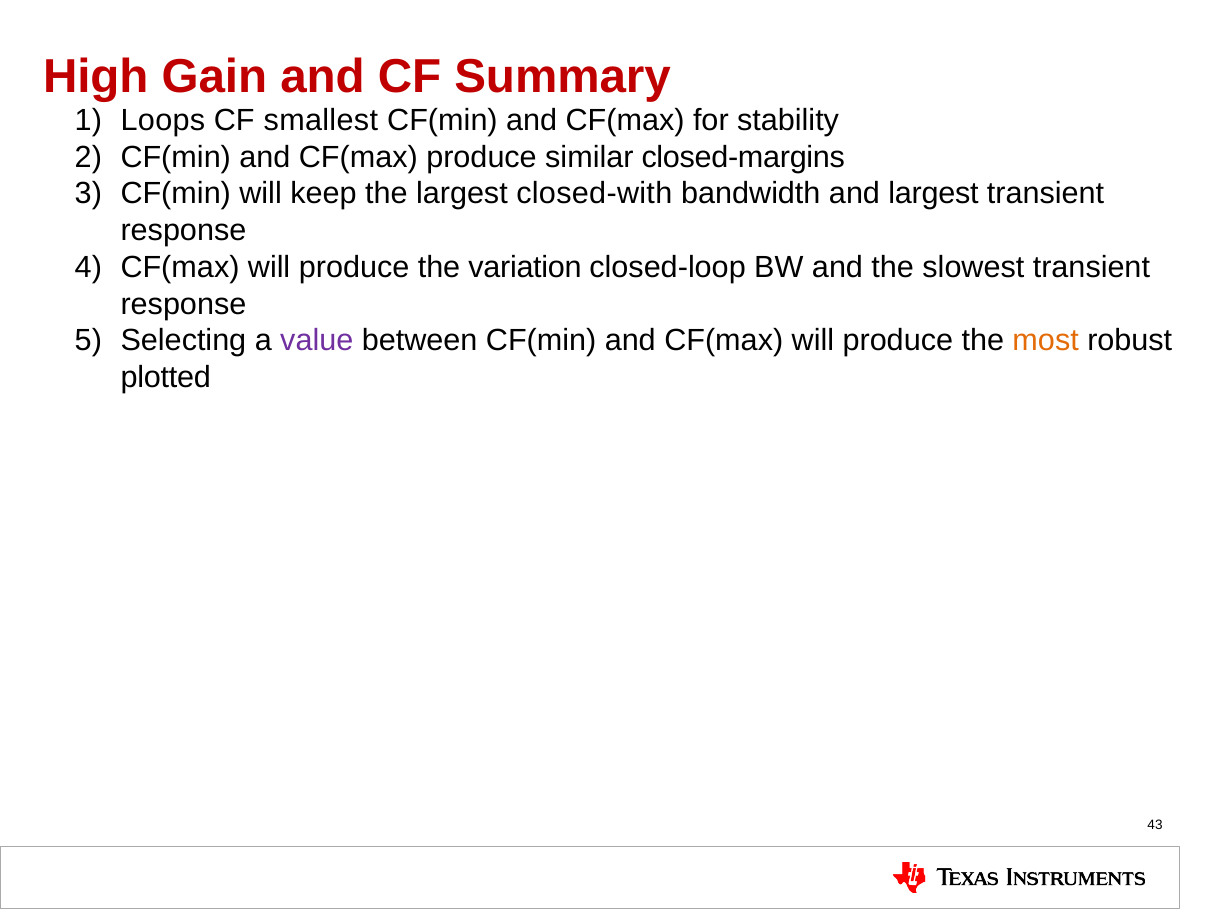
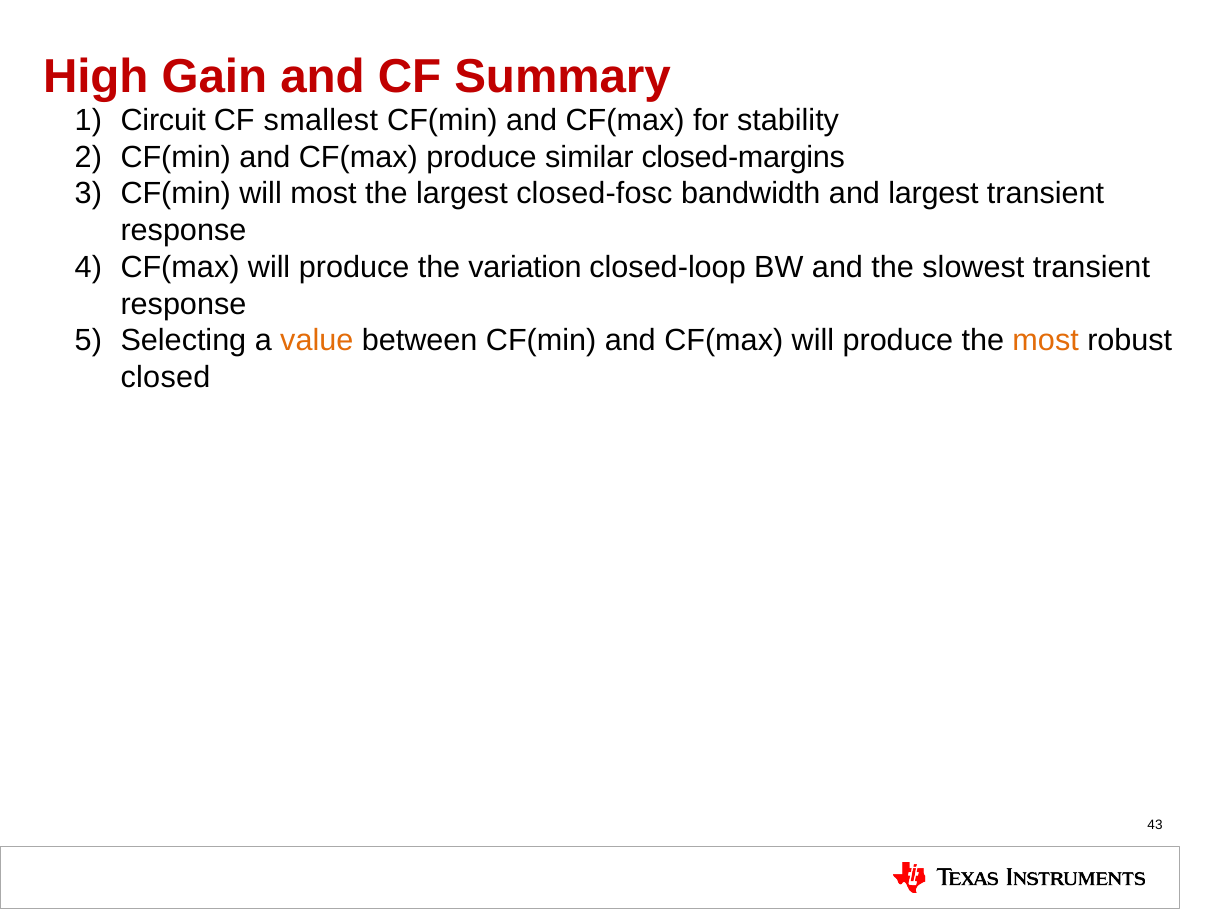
Loops: Loops -> Circuit (163, 120)
will keep: keep -> most (324, 194)
closed-with: closed-with -> closed-fosc (594, 194)
value colour: purple -> orange (317, 341)
plotted: plotted -> closed (165, 377)
